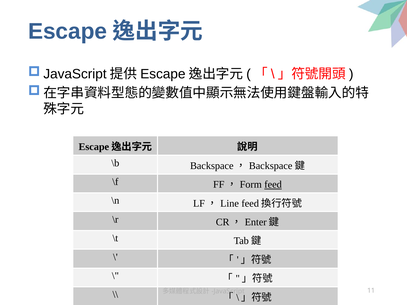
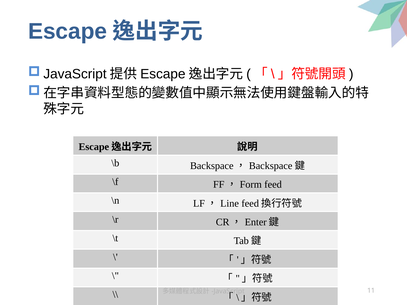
feed underline: present -> none (273, 185)
